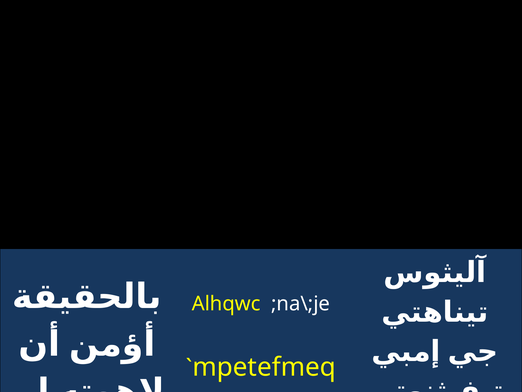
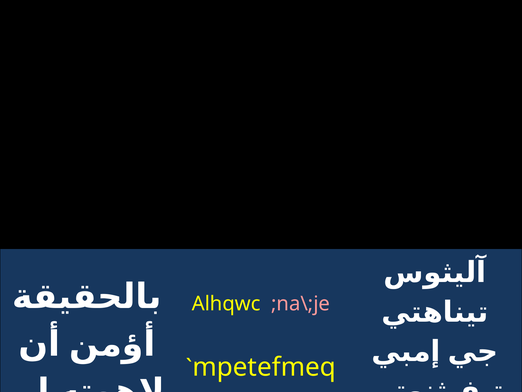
;na\;je colour: white -> pink (301, 303)
